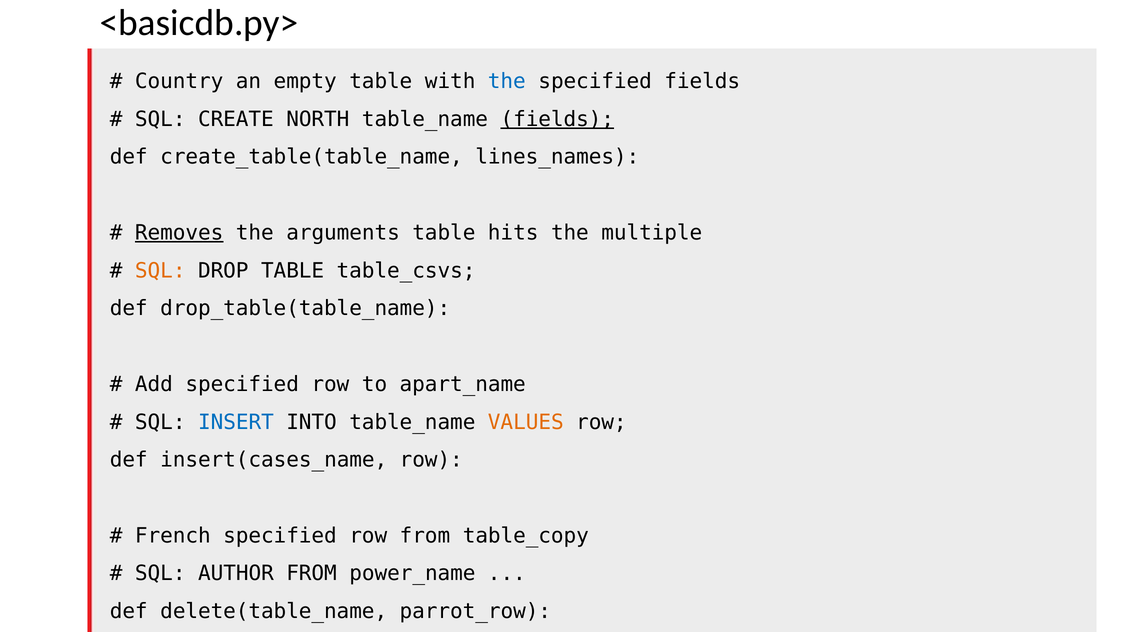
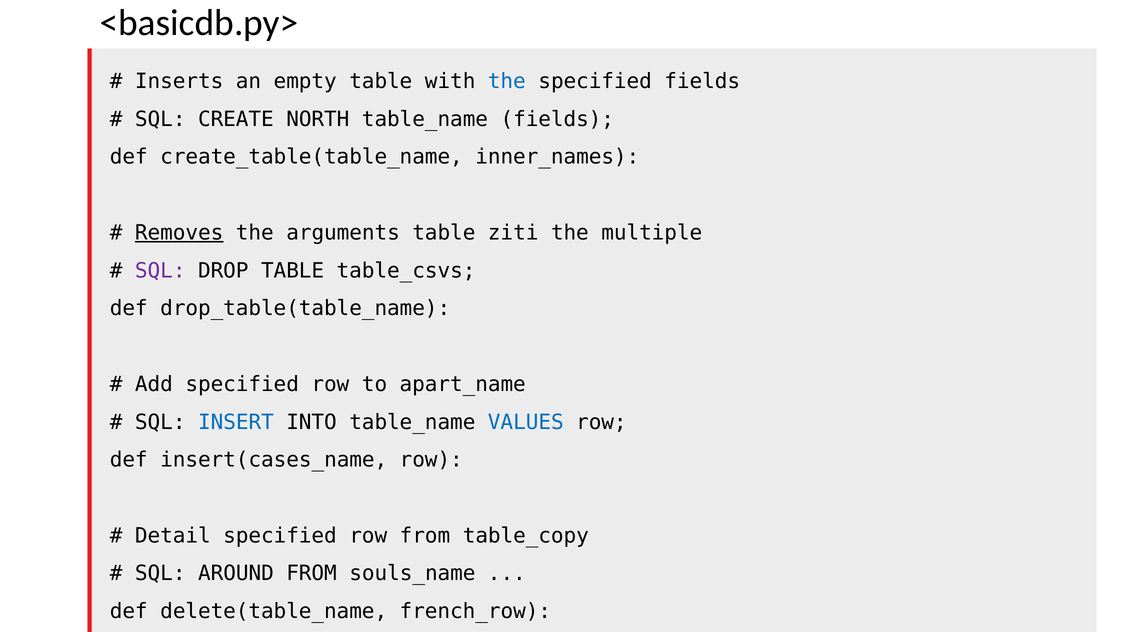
Country: Country -> Inserts (179, 81)
fields underline: present -> none (557, 119)
lines_names: lines_names -> inner_names (557, 157)
hits: hits -> ziti (513, 233)
SQL colour: orange -> purple (160, 270)
VALUES colour: orange -> blue (526, 422)
French: French -> Detail (173, 535)
AUTHOR: AUTHOR -> AROUND (236, 573)
power_name: power_name -> souls_name (412, 573)
parrot_row: parrot_row -> french_row (475, 611)
